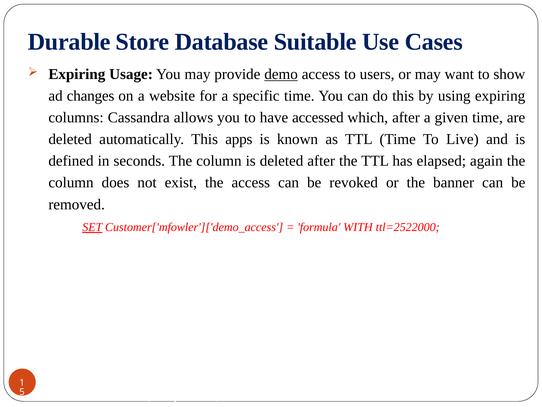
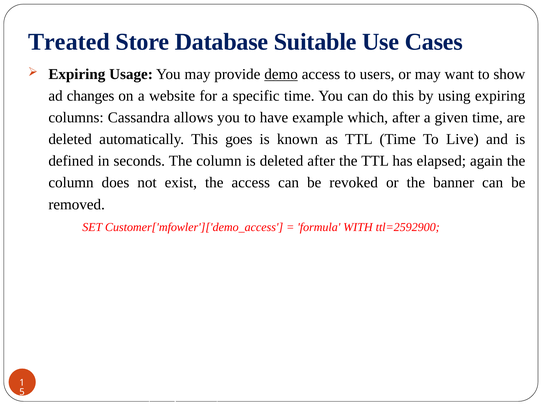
Durable: Durable -> Treated (69, 42)
accessed: accessed -> example (318, 117)
apps: apps -> goes (239, 139)
SET underline: present -> none (92, 227)
ttl=2522000: ttl=2522000 -> ttl=2592900 (408, 227)
